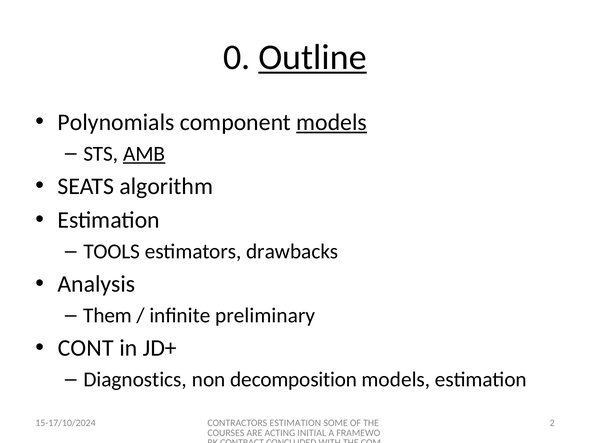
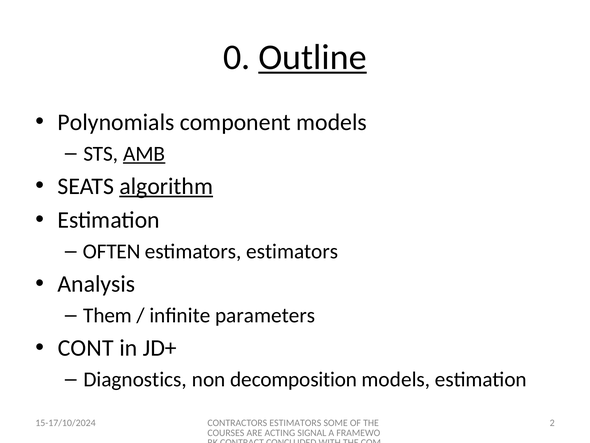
models underline: present -> none (332, 122)
algorithm underline: none -> present (166, 186)
TOOLS: TOOLS -> OFTEN (112, 251)
estimators drawbacks: drawbacks -> estimators (292, 251)
preliminary: preliminary -> parameters (265, 315)
CONTRACTORS ESTIMATION: ESTIMATION -> ESTIMATORS (295, 422)
INITIAL: INITIAL -> SIGNAL (312, 432)
